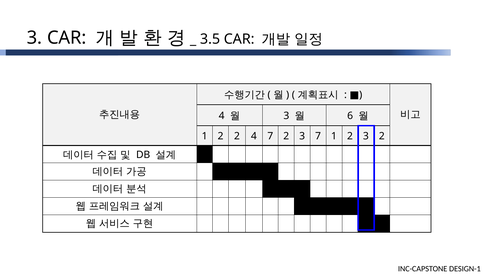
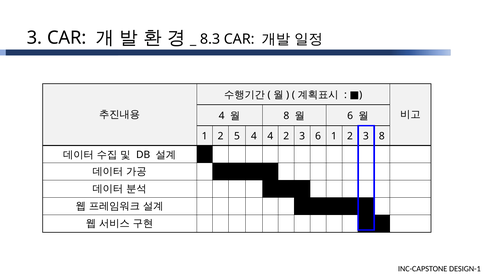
3.5: 3.5 -> 8.3 (210, 39)
3: 3 -> 8 (286, 116)
2 2: 2 -> 5 (237, 136)
4 7: 7 -> 4 (270, 136)
3 7: 7 -> 6 (318, 136)
3 2: 2 -> 8 (382, 136)
